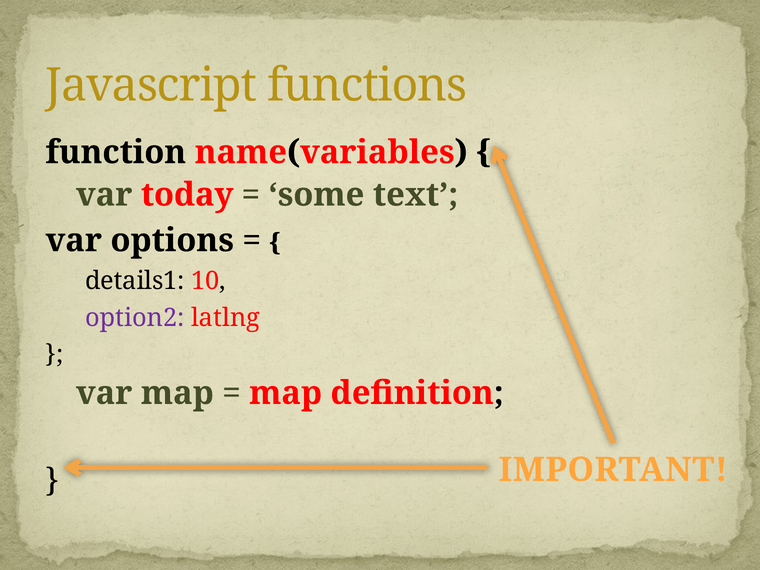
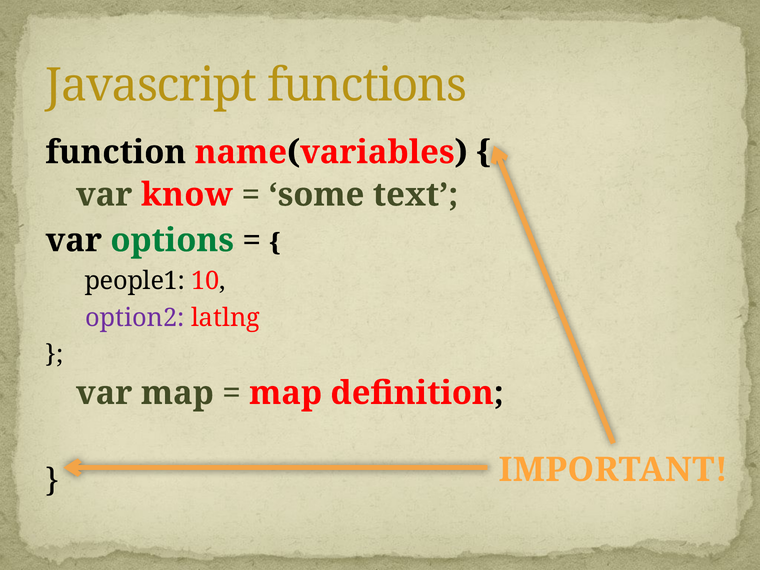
today: today -> know (187, 195)
options colour: black -> green (172, 240)
details1: details1 -> people1 (135, 281)
